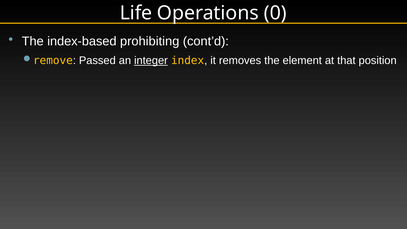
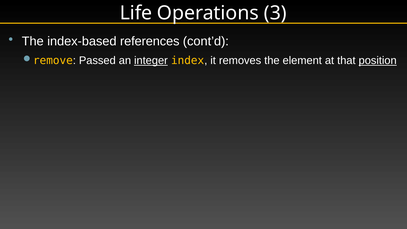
0: 0 -> 3 (275, 13)
prohibiting: prohibiting -> references (150, 41)
position underline: none -> present (378, 60)
